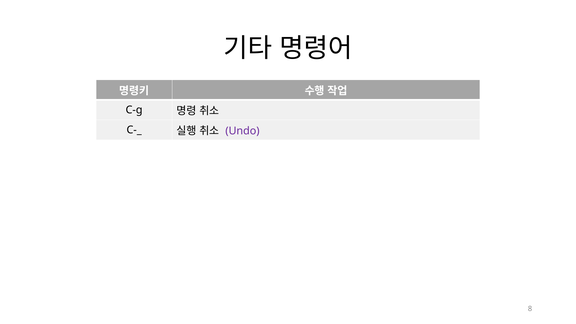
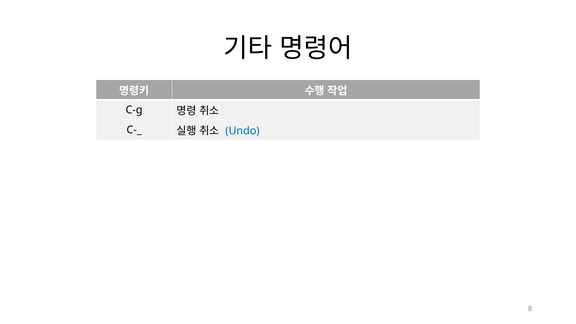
Undo colour: purple -> blue (242, 131)
